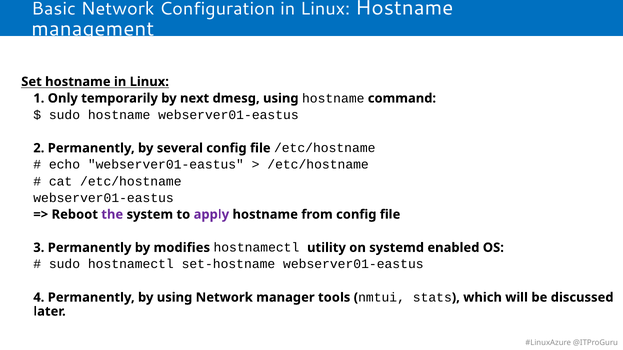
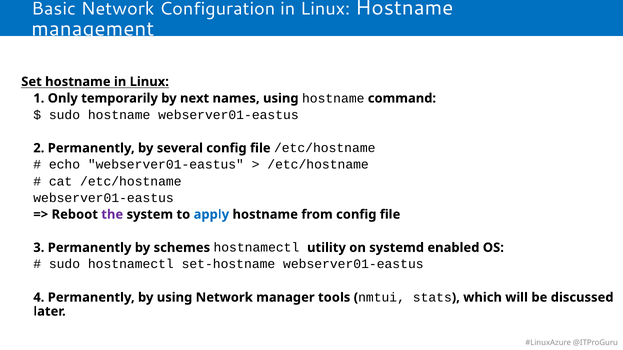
dmesg: dmesg -> names (236, 98)
apply colour: purple -> blue (211, 215)
modifies: modifies -> schemes (182, 248)
